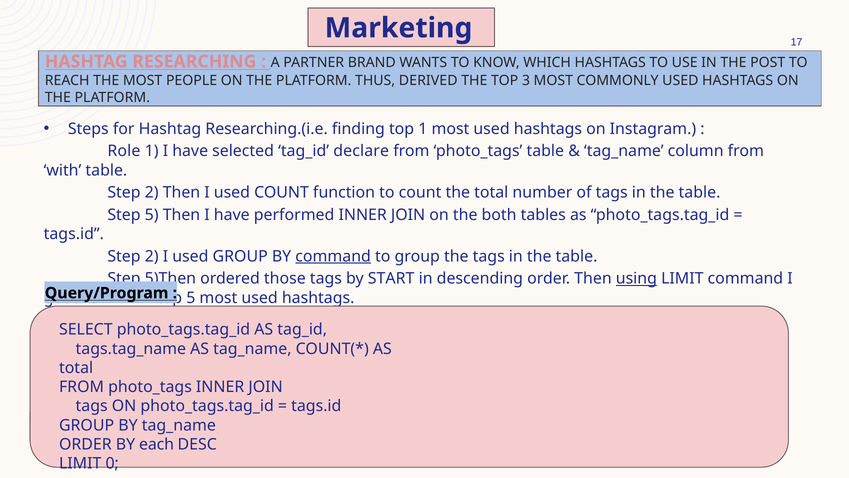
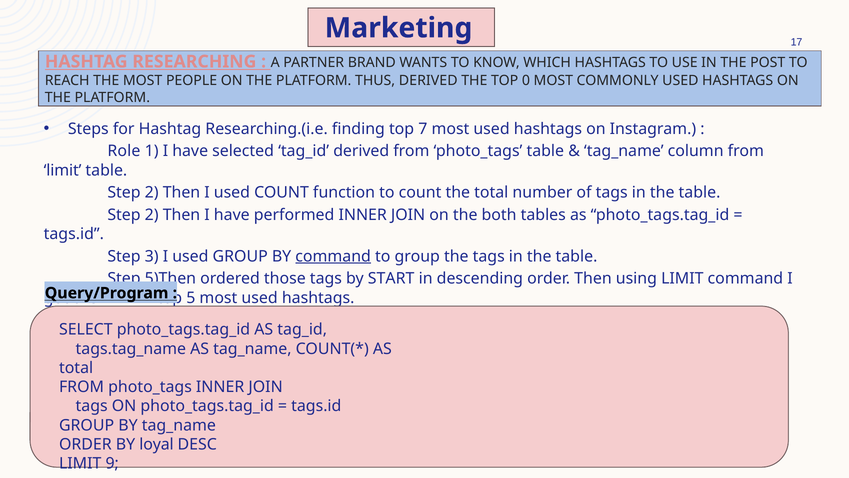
3: 3 -> 0 (526, 80)
top 1: 1 -> 7 (423, 129)
tag_id declare: declare -> derived (361, 151)
with: with -> limit (63, 170)
5: 5 -> 2 (152, 215)
2: 2 -> 3 (152, 256)
using underline: present -> none (636, 278)
each: each -> loyal (157, 444)
0: 0 -> 9 (112, 463)
